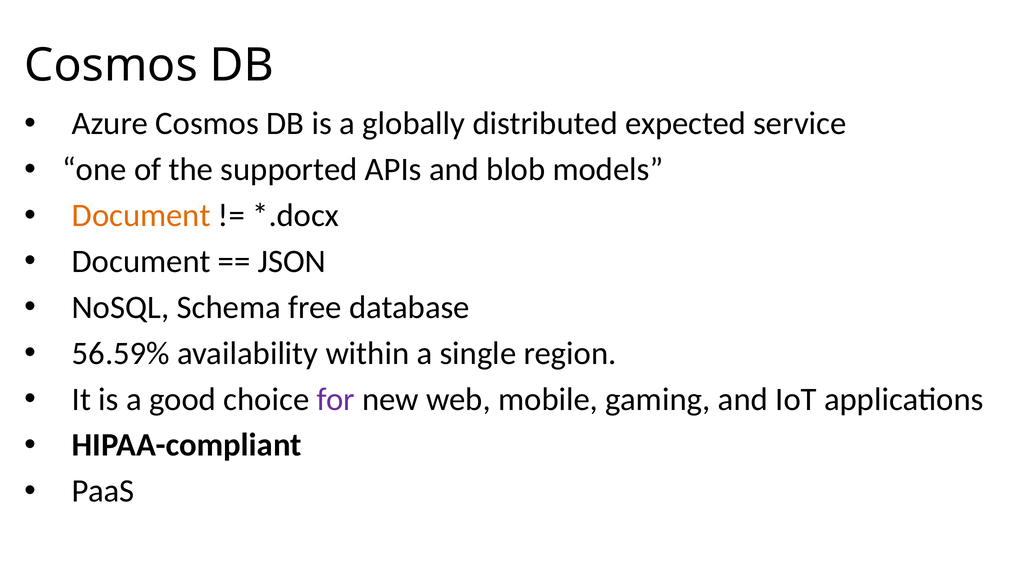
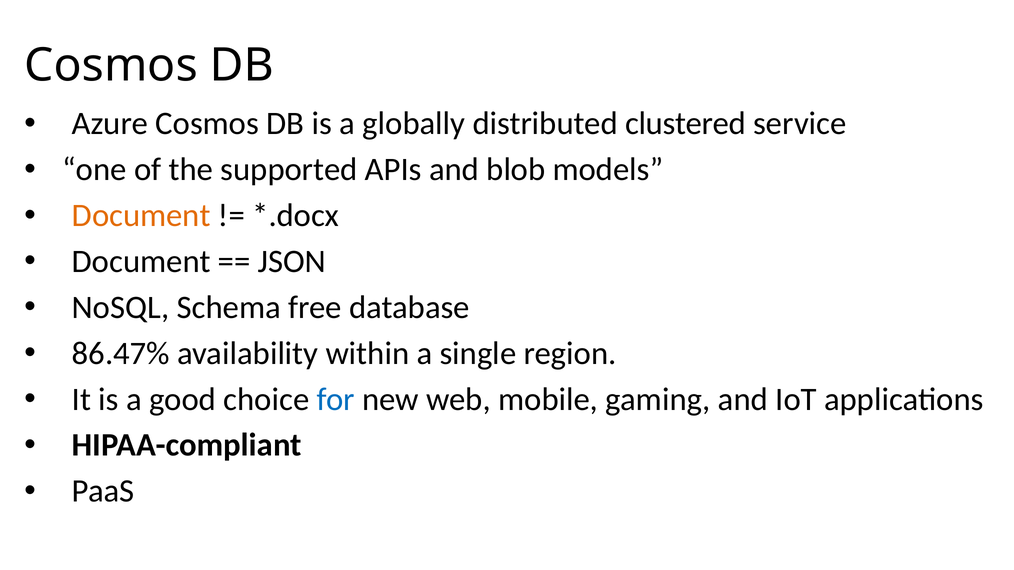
expected: expected -> clustered (686, 124)
56.59%: 56.59% -> 86.47% (121, 354)
for colour: purple -> blue (336, 399)
